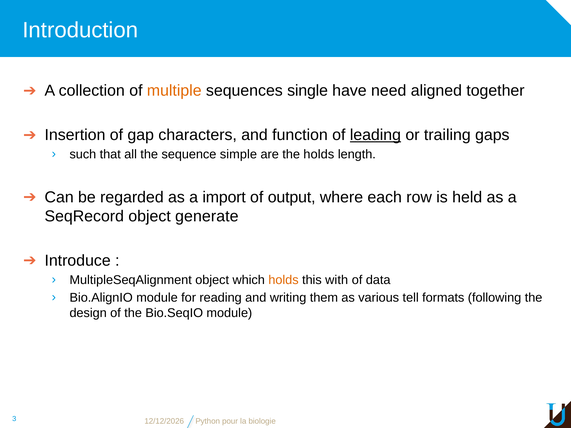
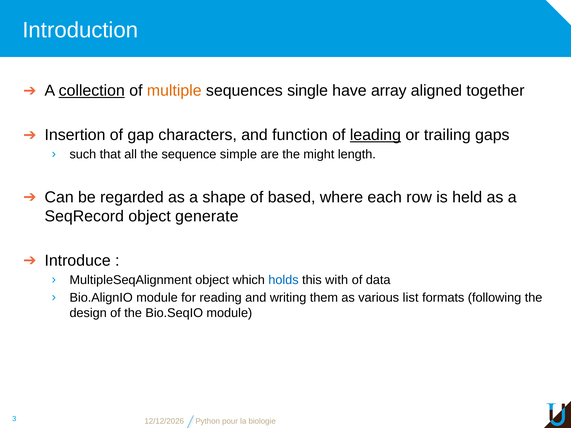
collection underline: none -> present (92, 91)
need: need -> array (389, 91)
the holds: holds -> might (319, 155)
import: import -> shape (224, 197)
output: output -> based (292, 197)
holds colour: orange -> blue (283, 280)
tell: tell -> list (411, 298)
